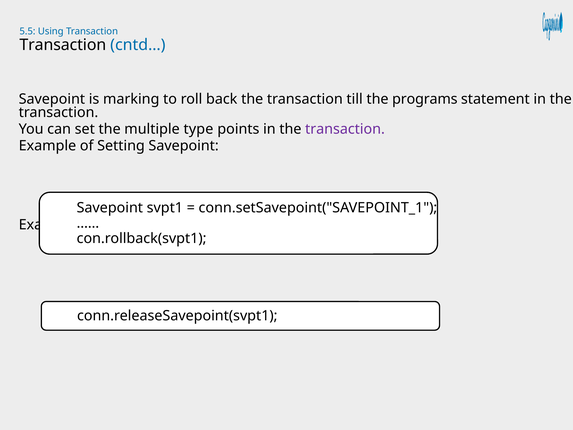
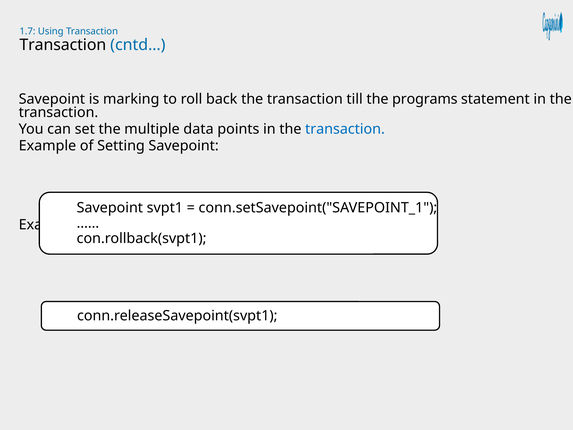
5.5: 5.5 -> 1.7 (27, 31)
type: type -> data (199, 129)
transaction colour: purple -> blue (345, 129)
